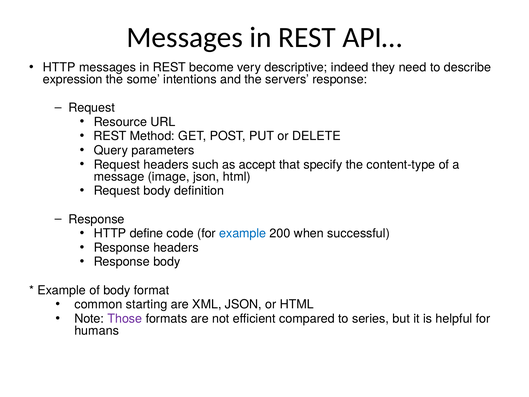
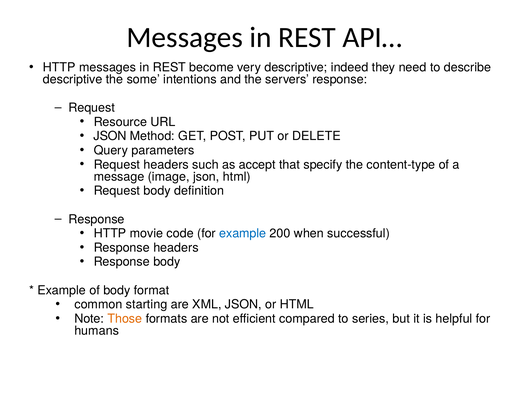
expression: expression -> descriptive (73, 79)
REST: REST -> JSON (110, 136)
define: define -> movie (146, 233)
Those colour: purple -> orange (125, 319)
